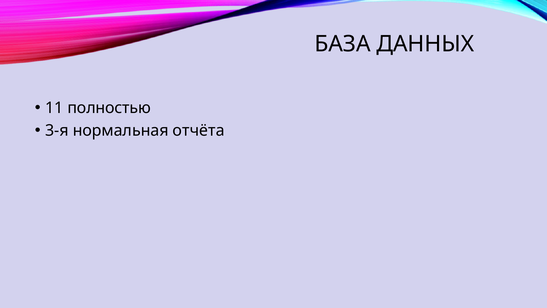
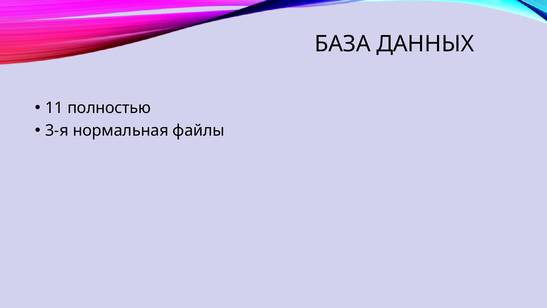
отчёта: отчёта -> файлы (199, 131)
